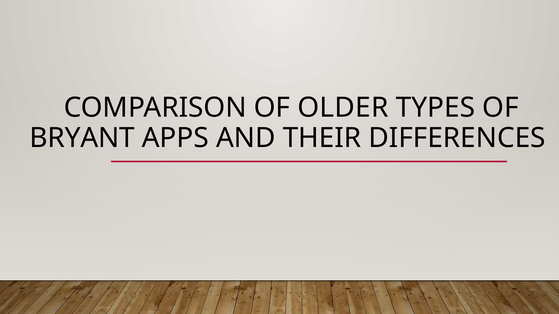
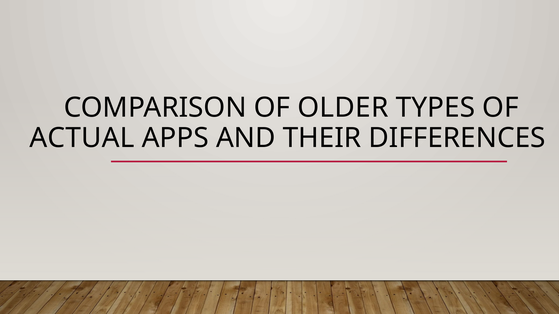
BRYANT: BRYANT -> ACTUAL (82, 138)
